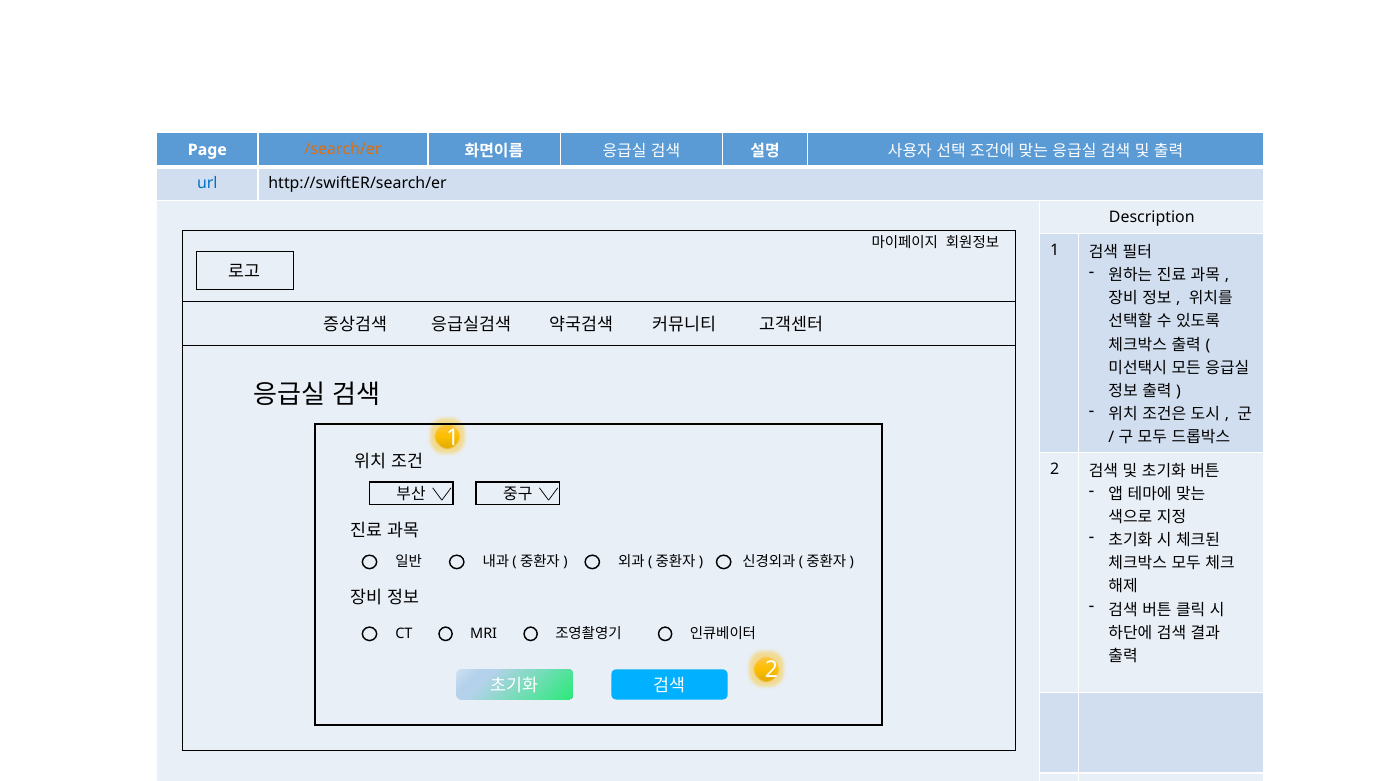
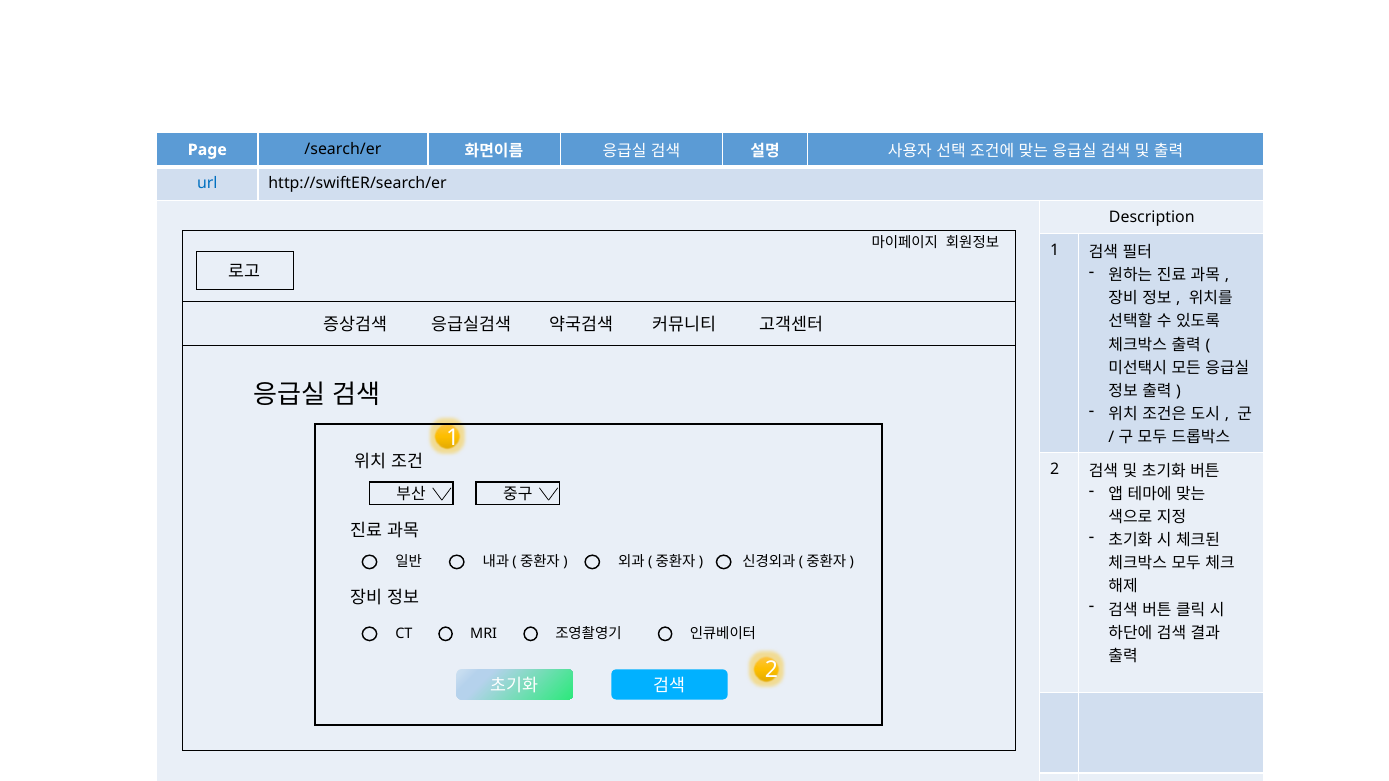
/search/er colour: orange -> black (343, 150)
